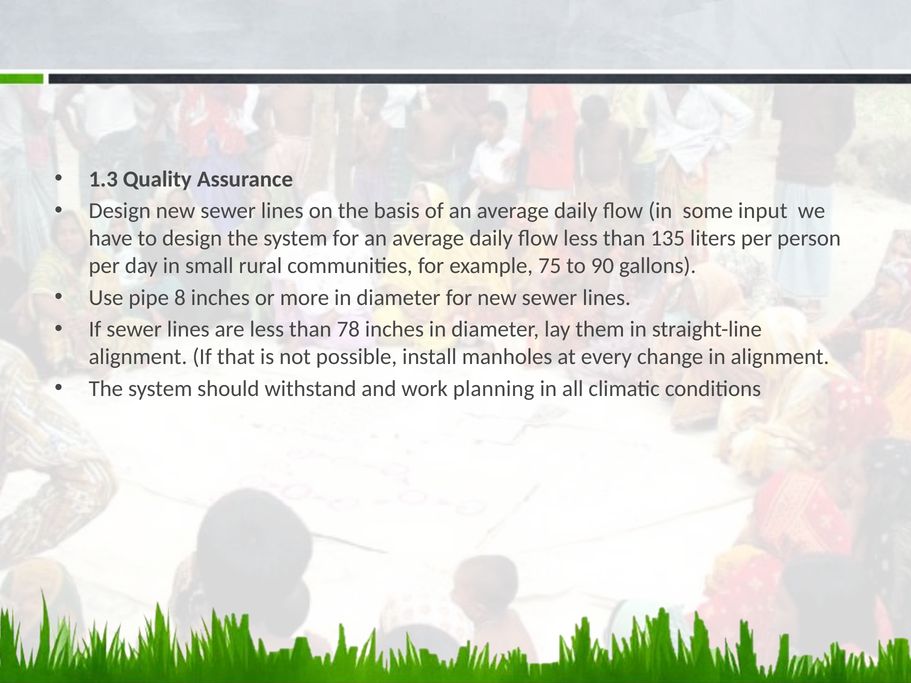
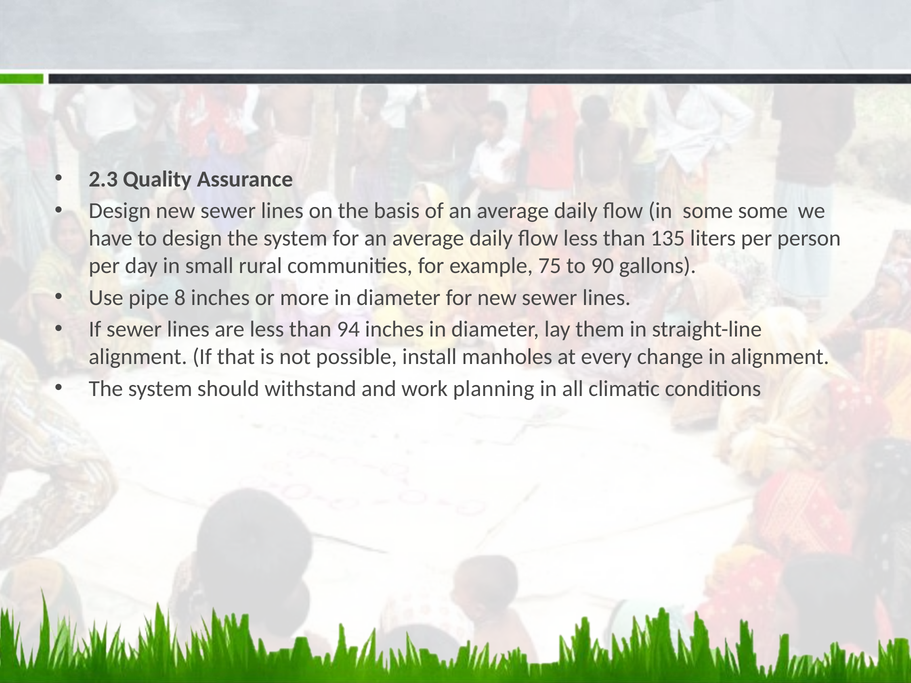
1.3: 1.3 -> 2.3 (103, 179)
some input: input -> some (763, 211)
78: 78 -> 94 (348, 329)
